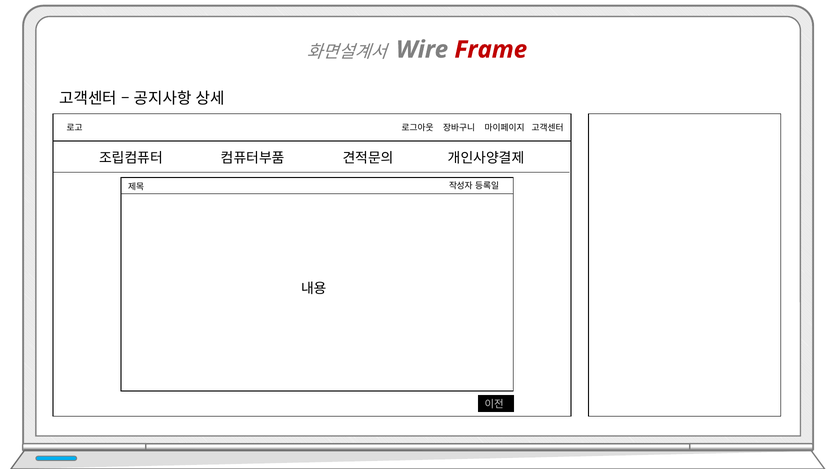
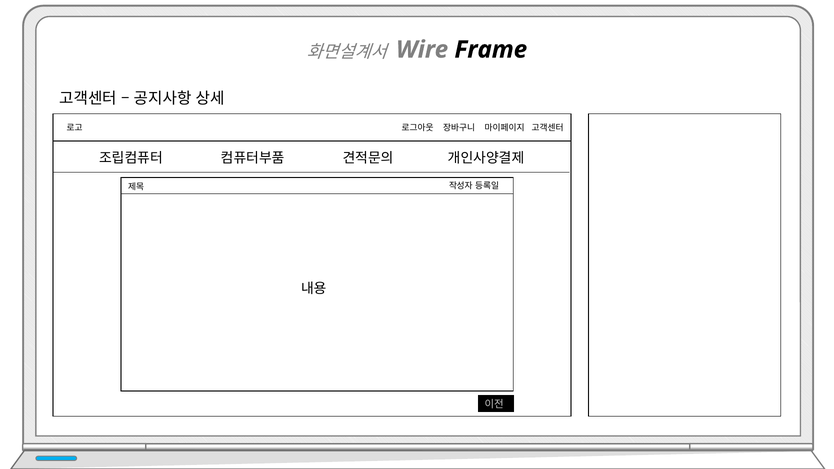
Frame colour: red -> black (491, 50)
